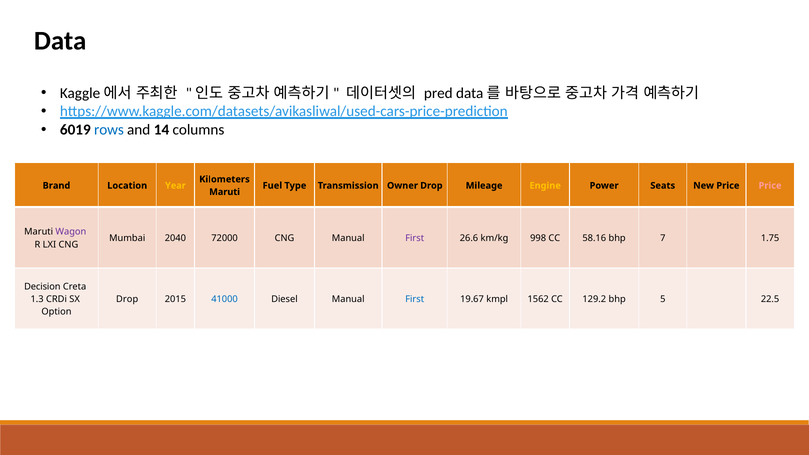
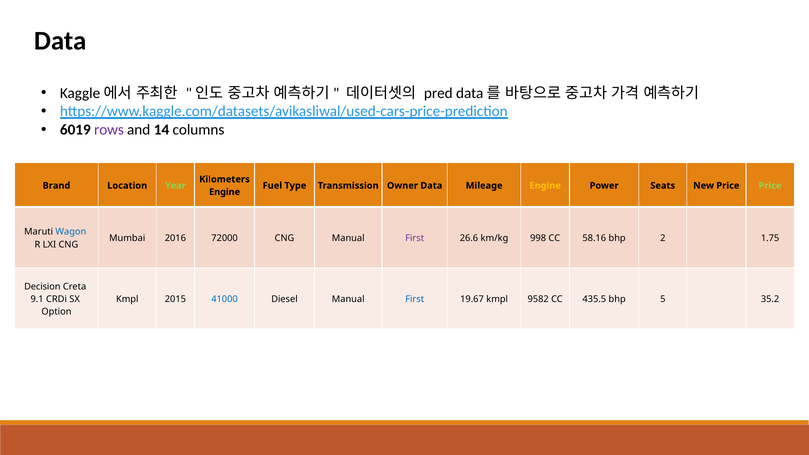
rows colour: blue -> purple (109, 130)
Year colour: yellow -> light green (175, 186)
Owner Drop: Drop -> Data (431, 186)
Price colour: pink -> light green (770, 186)
Maruti: Maruti -> Engine (225, 192)
Wagon colour: purple -> blue (71, 232)
2040: 2040 -> 2016 (175, 238)
7: 7 -> 2 (663, 238)
1.3: 1.3 -> 9.1 (37, 299)
Drop: Drop -> Kmpl (127, 299)
1562: 1562 -> 9582 (538, 299)
129.2: 129.2 -> 435.5 (594, 299)
22.5: 22.5 -> 35.2 (770, 299)
